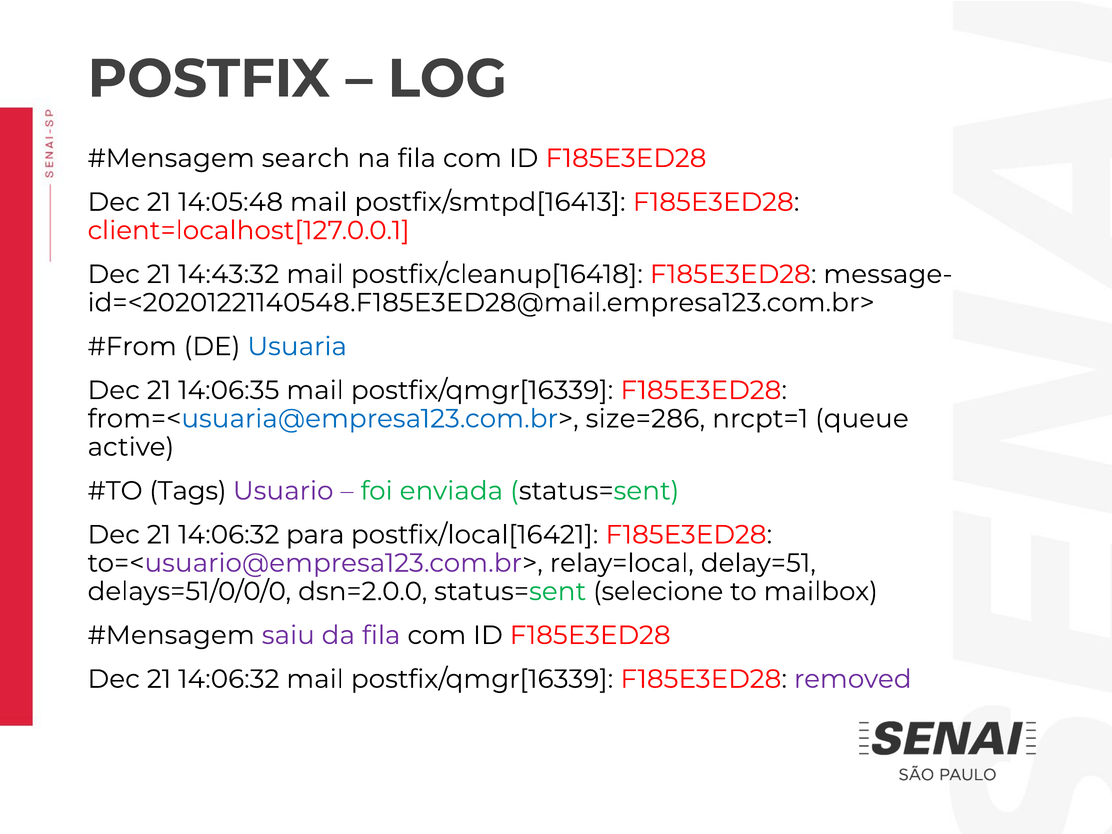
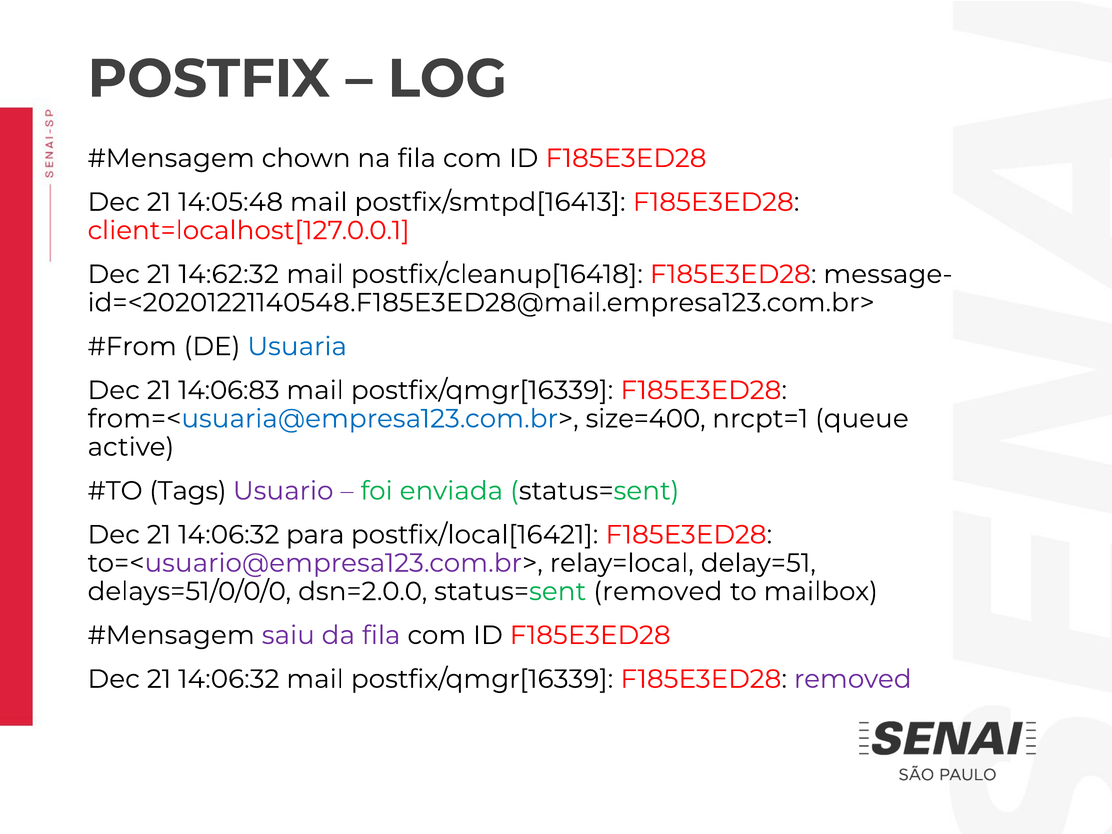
search: search -> chown (306, 158)
14:43:32: 14:43:32 -> 14:62:32 (229, 274)
14:06:35: 14:06:35 -> 14:06:83 (229, 390)
size=286: size=286 -> size=400 (646, 419)
status=sent selecione: selecione -> removed (658, 591)
